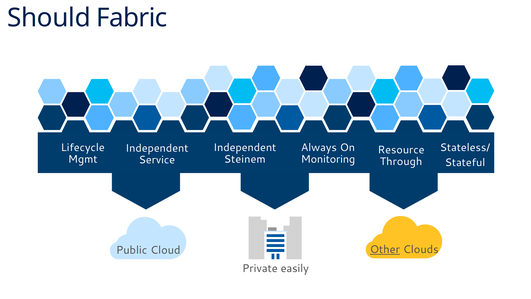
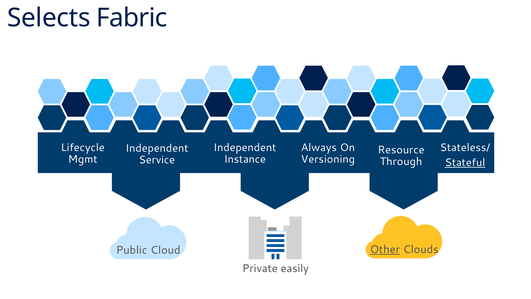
Should: Should -> Selects (49, 18)
Steinem: Steinem -> Instance (245, 159)
Monitoring: Monitoring -> Versioning (328, 159)
Stateful underline: none -> present (465, 162)
